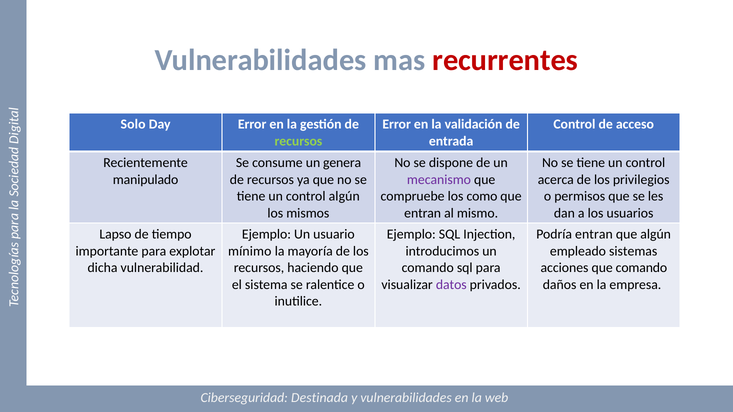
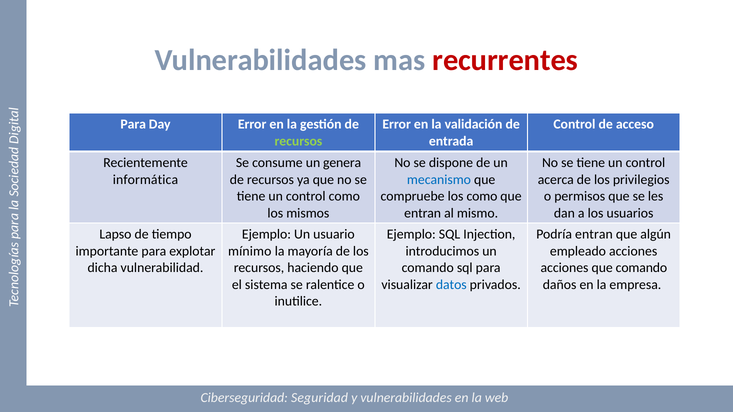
Solo: Solo -> Para (133, 124)
manipulado: manipulado -> informática (145, 180)
mecanismo colour: purple -> blue (439, 180)
control algún: algún -> como (344, 197)
empleado sistemas: sistemas -> acciones (633, 251)
datos colour: purple -> blue (451, 285)
Destinada: Destinada -> Seguridad (320, 398)
